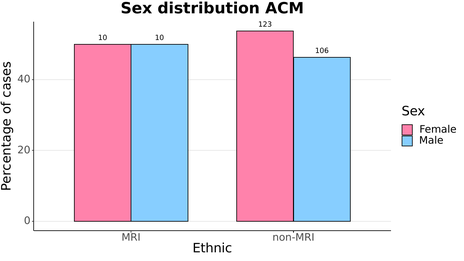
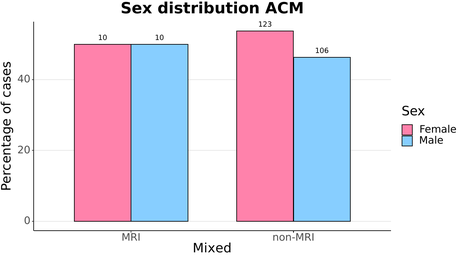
Ethnic: Ethnic -> Mixed (212, 248)
